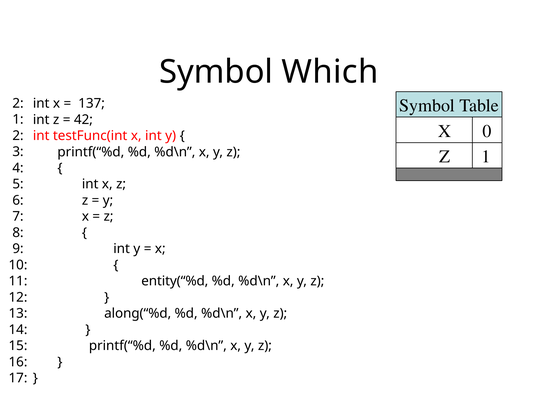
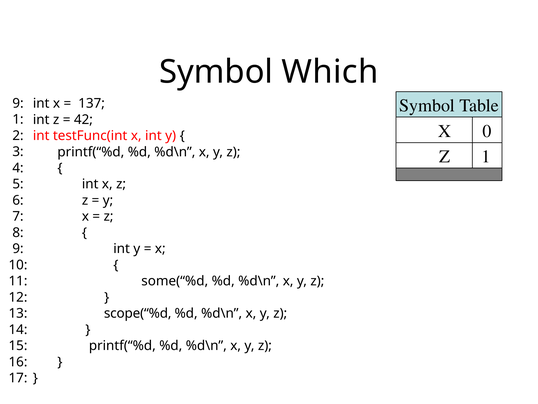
2: 2 -> 9 (18, 103)
entity(“%d: entity(“%d -> some(“%d (175, 281)
along(“%d: along(“%d -> scope(“%d (138, 313)
